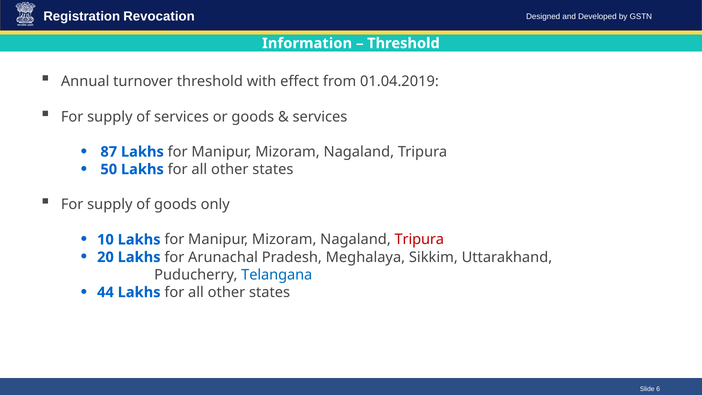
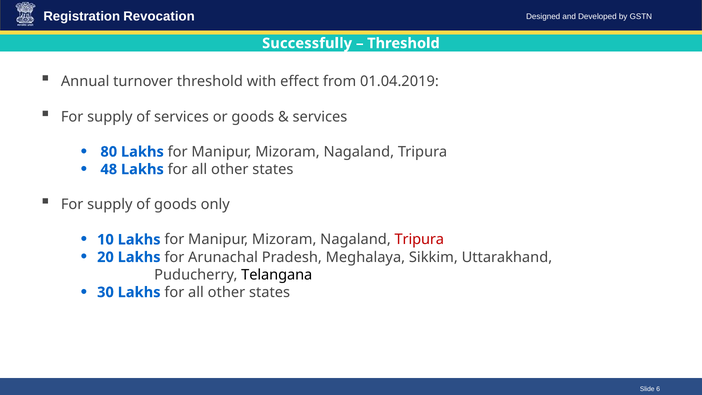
Information: Information -> Successfully (307, 43)
87: 87 -> 80 (109, 152)
50: 50 -> 48 (109, 169)
Telangana colour: blue -> black (277, 275)
44: 44 -> 30 (105, 292)
